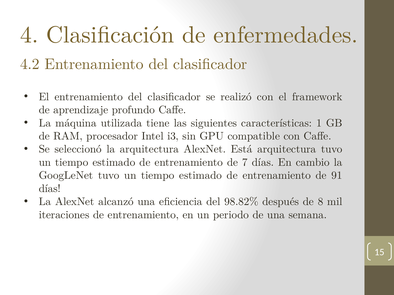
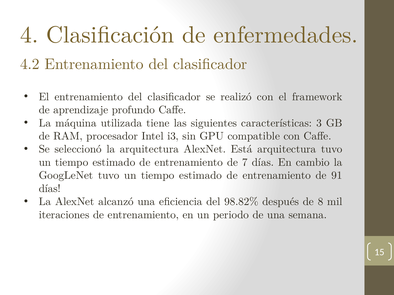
1: 1 -> 3 (319, 123)
